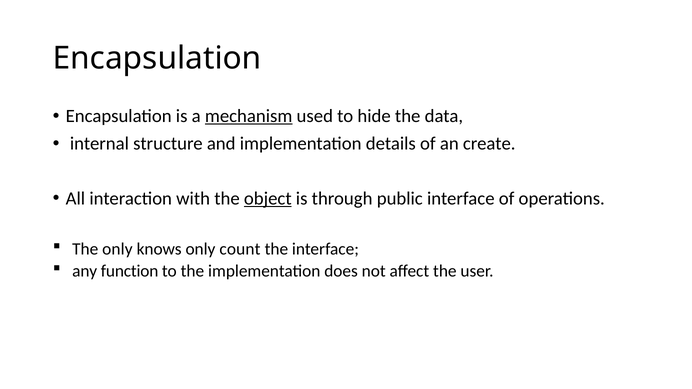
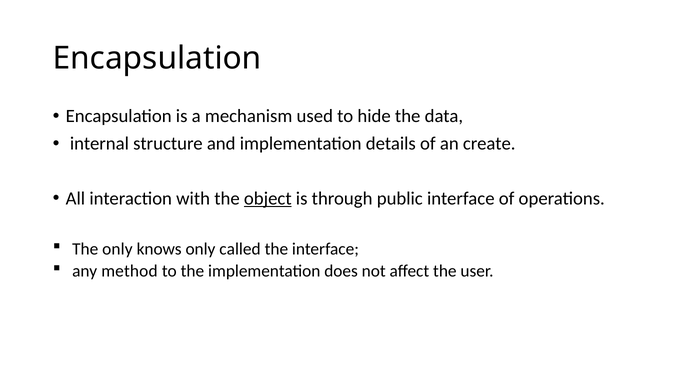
mechanism underline: present -> none (249, 116)
count: count -> called (240, 249)
function: function -> method (129, 271)
